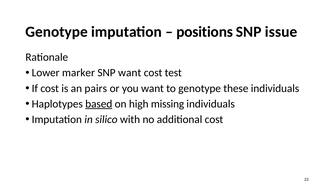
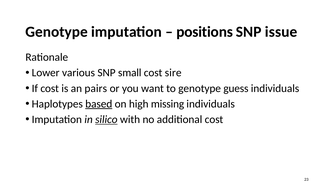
marker: marker -> various (78, 73)
SNP want: want -> small (130, 73)
test: test -> sire (173, 73)
these: these -> guess (236, 88)
silico underline: none -> present (106, 119)
